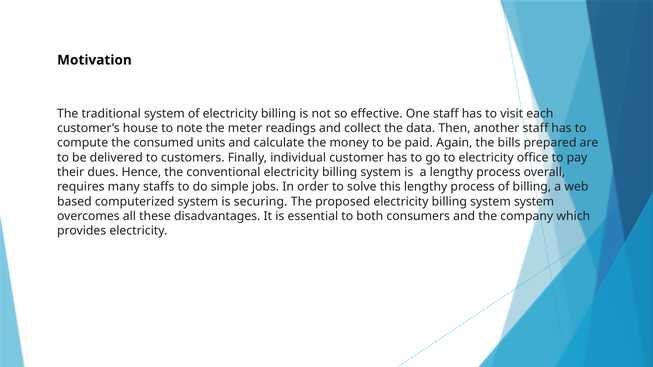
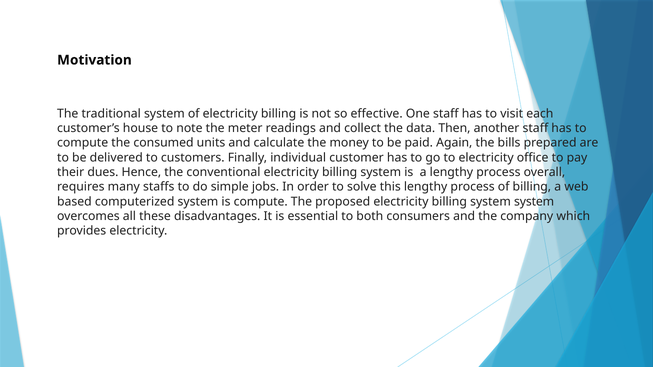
is securing: securing -> compute (261, 202)
